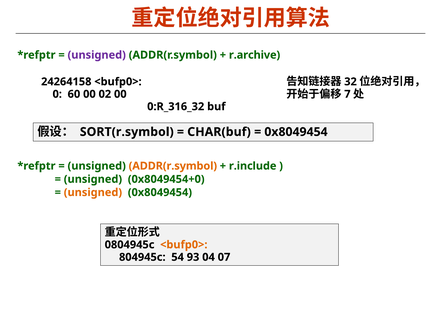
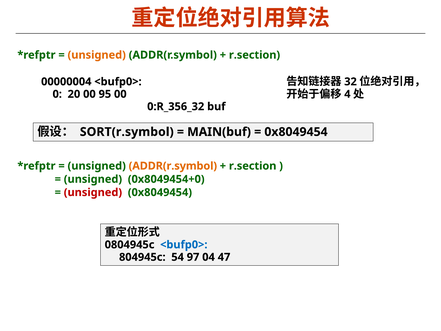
unsigned colour: purple -> orange (97, 55)
r.archive: r.archive -> r.section (255, 55)
24264158: 24264158 -> 00000004 (66, 82)
7: 7 -> 4 (347, 94)
60: 60 -> 20 (74, 94)
02: 02 -> 95 (105, 94)
0:R_316_32: 0:R_316_32 -> 0:R_356_32 (176, 106)
CHAR(buf: CHAR(buf -> MAIN(buf (219, 132)
r.include: r.include -> r.section (253, 166)
unsigned colour: orange -> red (93, 192)
<bufp0> colour: orange -> blue (184, 245)
93: 93 -> 97 (193, 257)
07: 07 -> 47 (224, 257)
